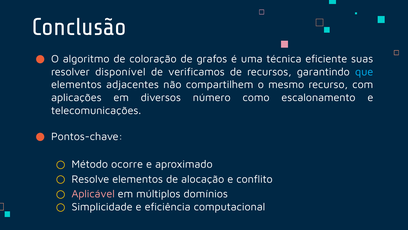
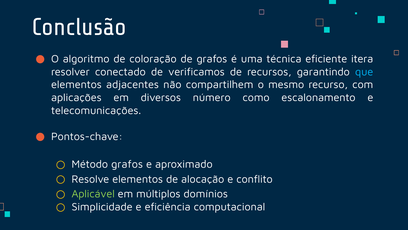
suas: suas -> itera (362, 59)
disponível: disponível -> conectado (120, 72)
Método ocorre: ocorre -> grafos (127, 164)
Aplicável colour: pink -> light green (93, 194)
